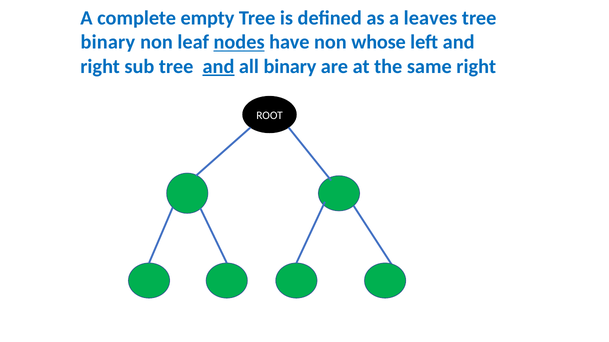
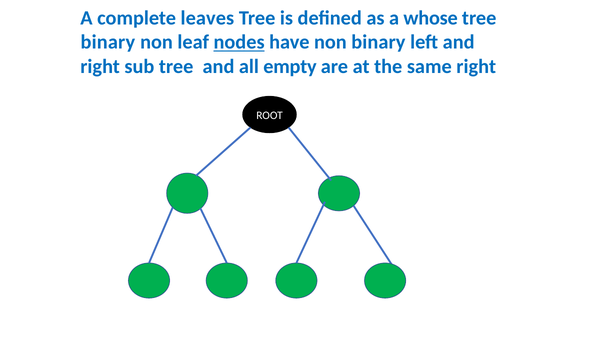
empty: empty -> leaves (207, 18)
leaves: leaves -> whose (431, 18)
non whose: whose -> binary (378, 42)
and underline: present -> none (218, 67)
all binary: binary -> empty (290, 67)
